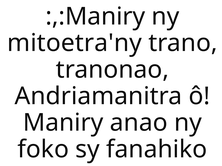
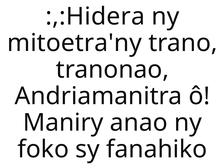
:,:Maniry: :,:Maniry -> :,:Hidera (95, 17)
